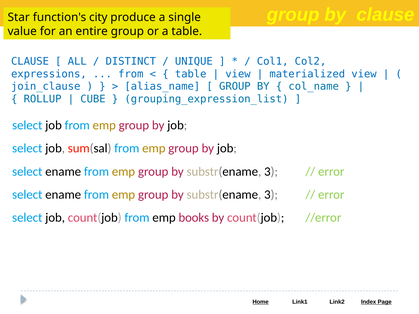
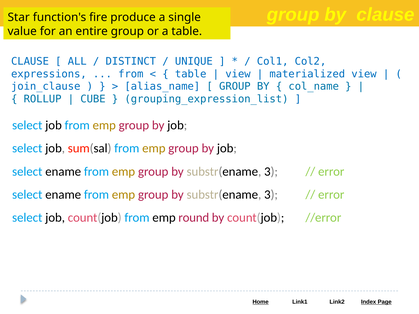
city: city -> fire (98, 17)
books: books -> round (194, 218)
